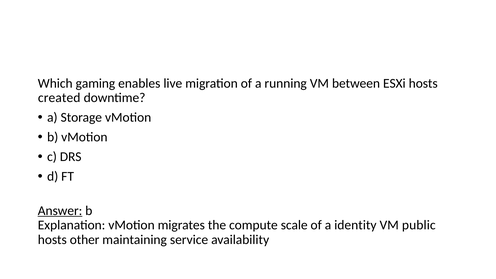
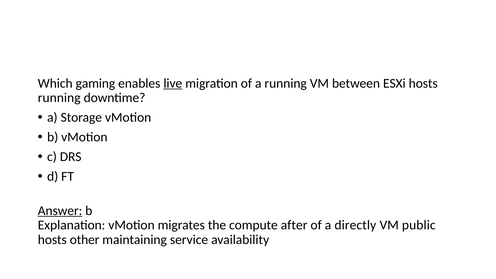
live underline: none -> present (173, 83)
created: created -> running (59, 98)
scale: scale -> after (294, 225)
identity: identity -> directly (355, 225)
